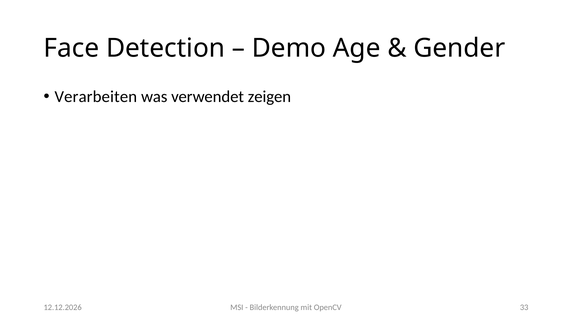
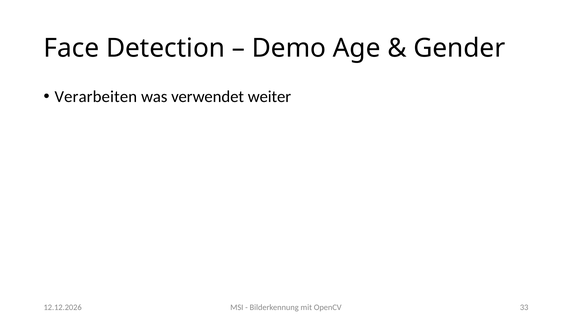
zeigen: zeigen -> weiter (269, 97)
